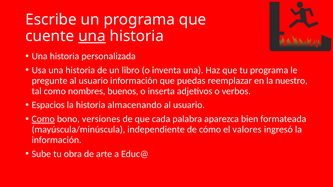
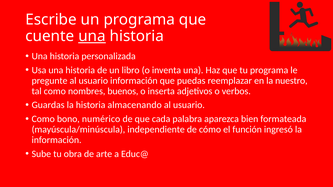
Espacios: Espacios -> Guardas (48, 105)
Como underline: present -> none (43, 119)
versiones: versiones -> numérico (101, 119)
valores: valores -> función (247, 130)
